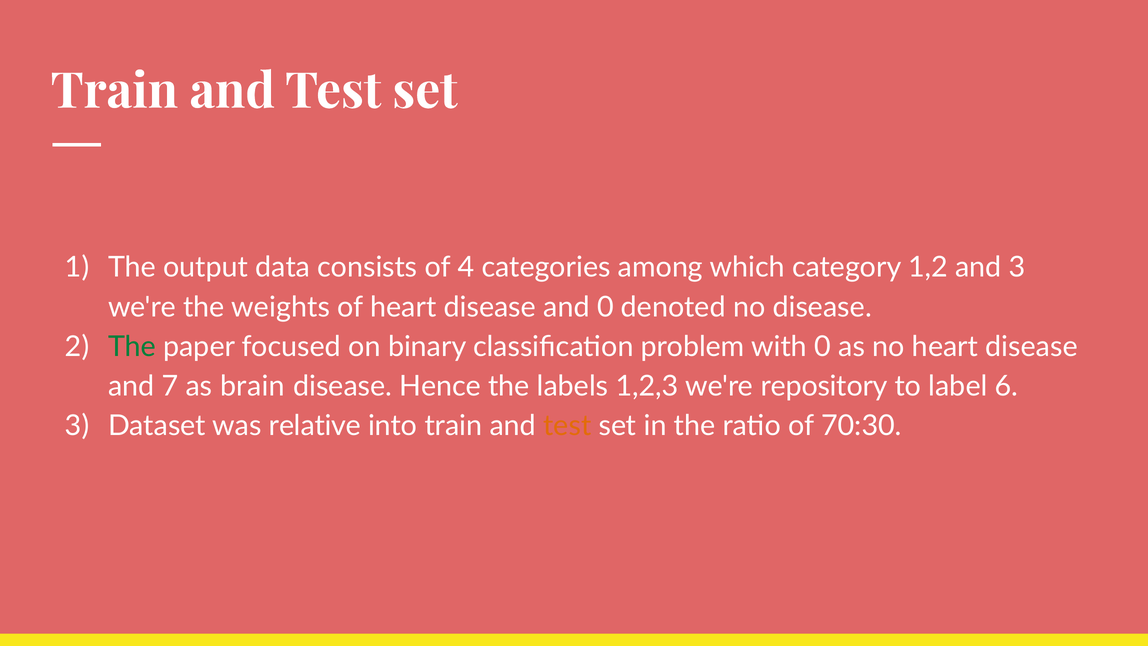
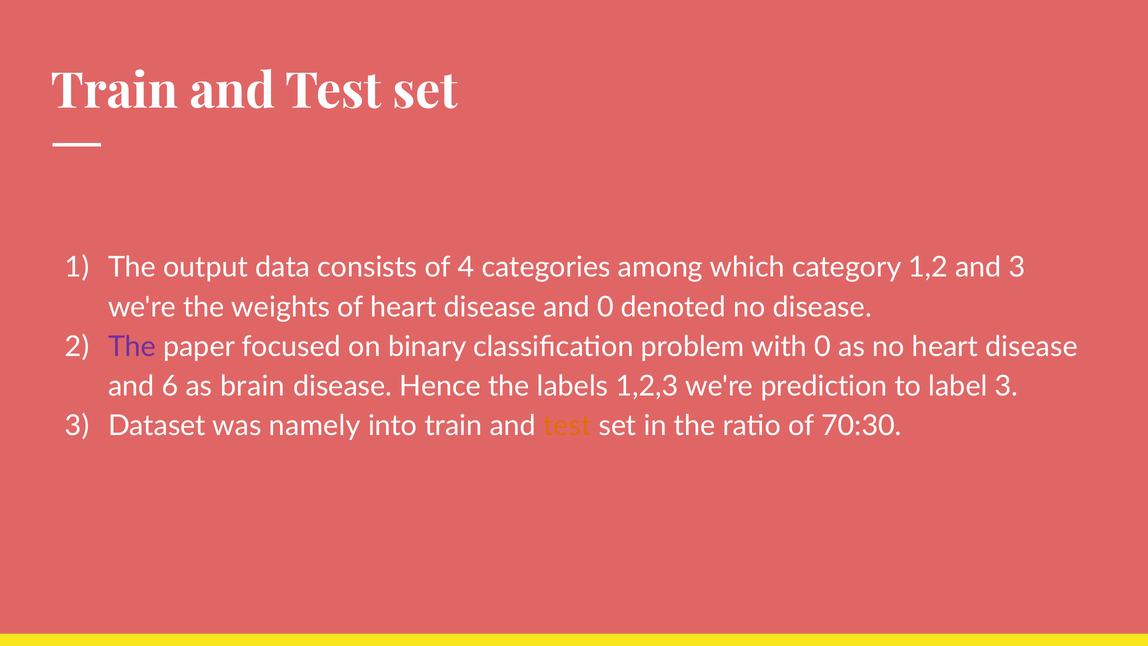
The colour: green -> purple (132, 347)
7: 7 -> 6 (170, 386)
repository: repository -> prediction (824, 386)
label 6: 6 -> 3 (1007, 386)
relative: relative -> namely (315, 426)
